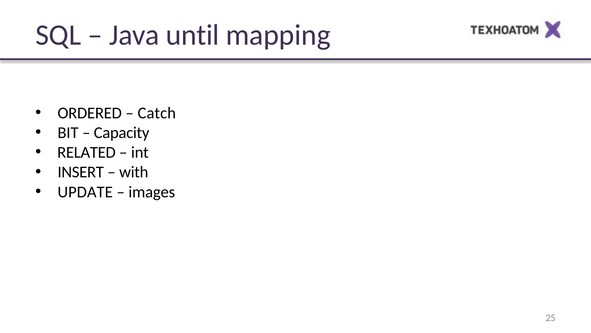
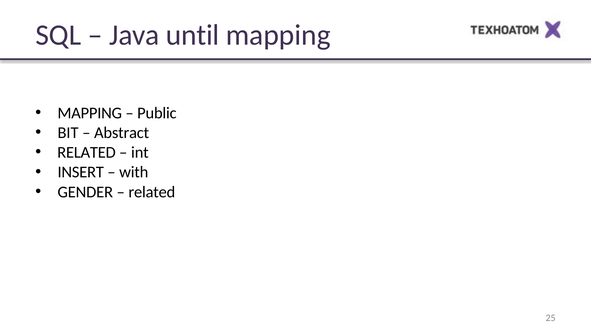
ORDERED: ORDERED -> MAPPING (90, 113)
Catch: Catch -> Public (157, 113)
Capacity: Capacity -> Abstract (122, 133)
UPDATE: UPDATE -> GENDER (85, 192)
images: images -> related (152, 192)
